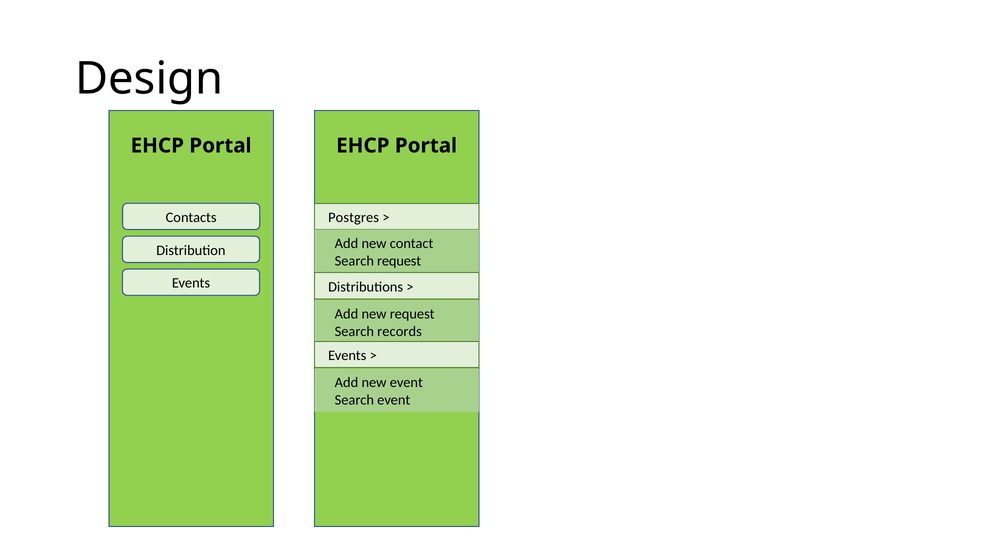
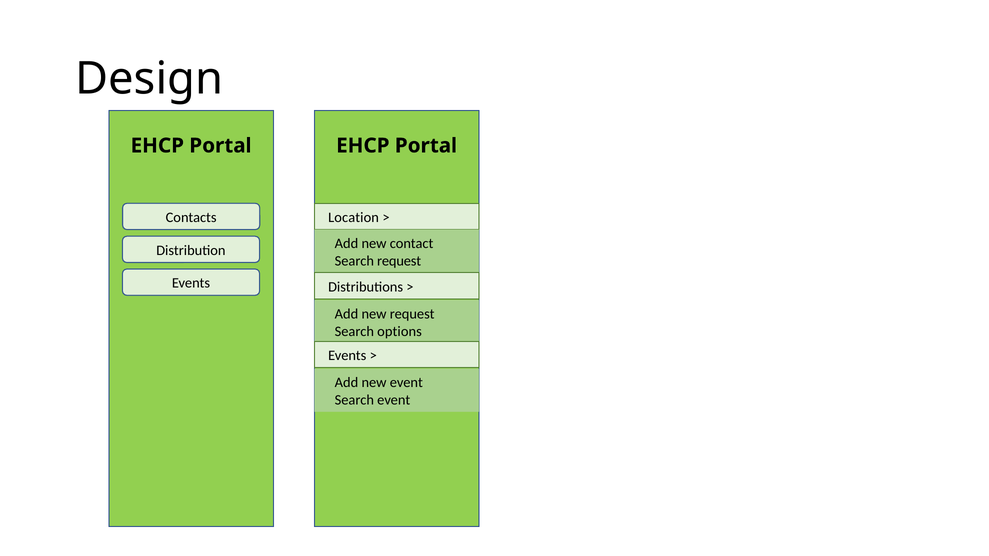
Postgres: Postgres -> Location (354, 218)
records: records -> options (400, 331)
